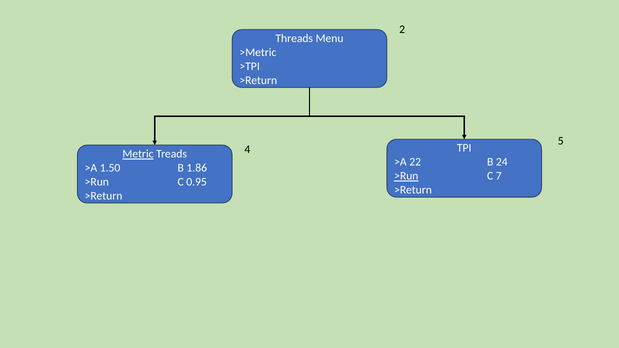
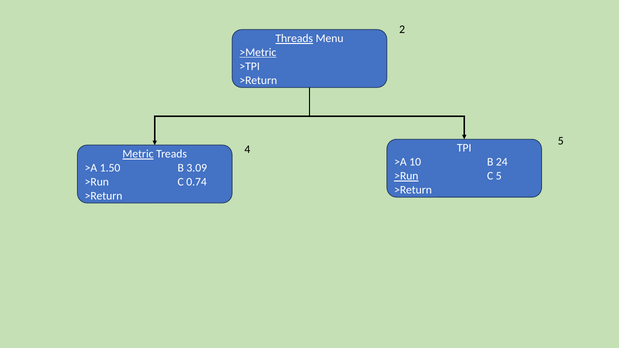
Threads underline: none -> present (294, 38)
>Metric underline: none -> present (258, 52)
22: 22 -> 10 (415, 162)
1.86: 1.86 -> 3.09 (197, 168)
C 7: 7 -> 5 (499, 176)
0.95: 0.95 -> 0.74 (197, 182)
